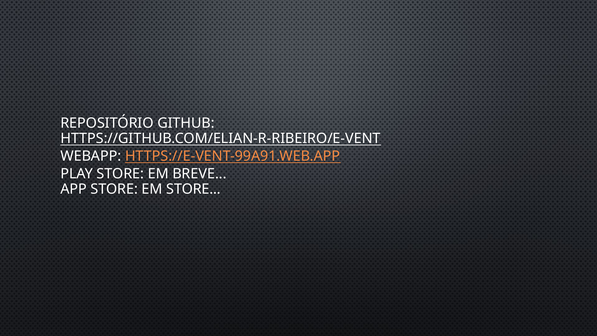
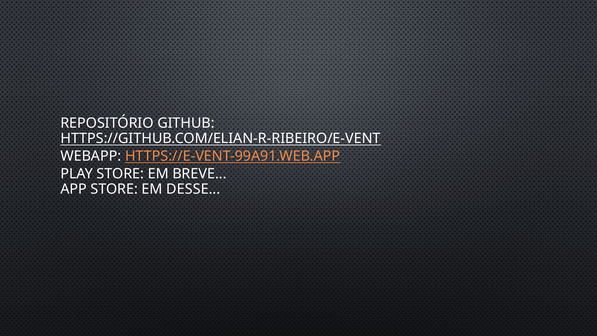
EM STORE: STORE -> DESSE (193, 189)
